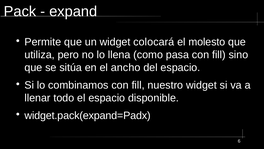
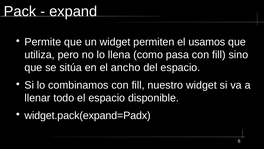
colocará: colocará -> permiten (154, 42)
molesto: molesto -> usamos (207, 42)
